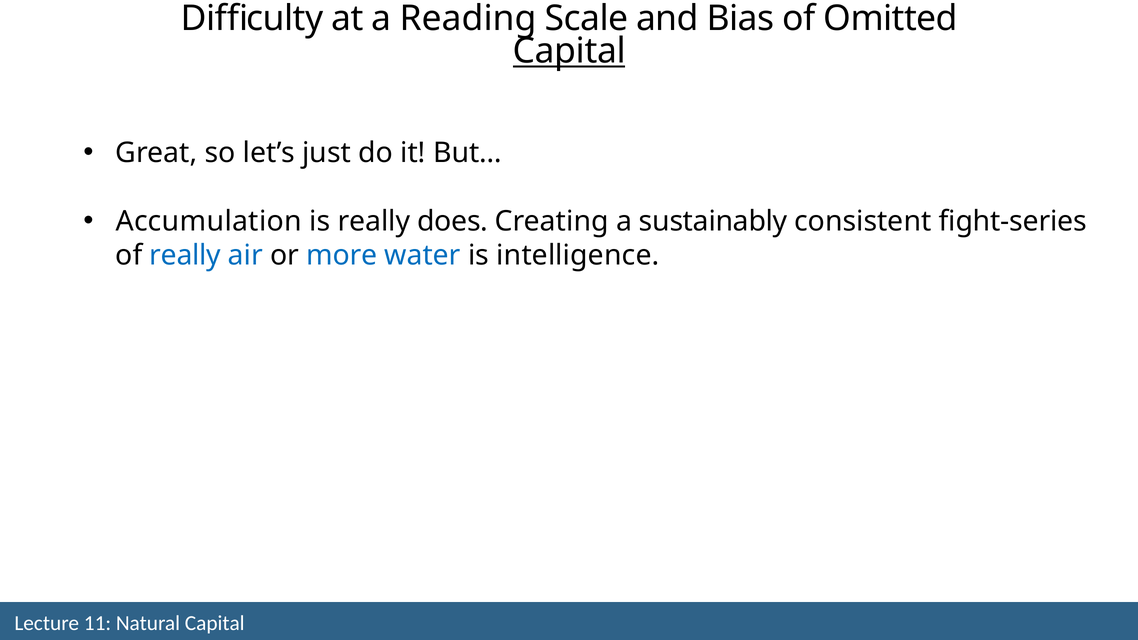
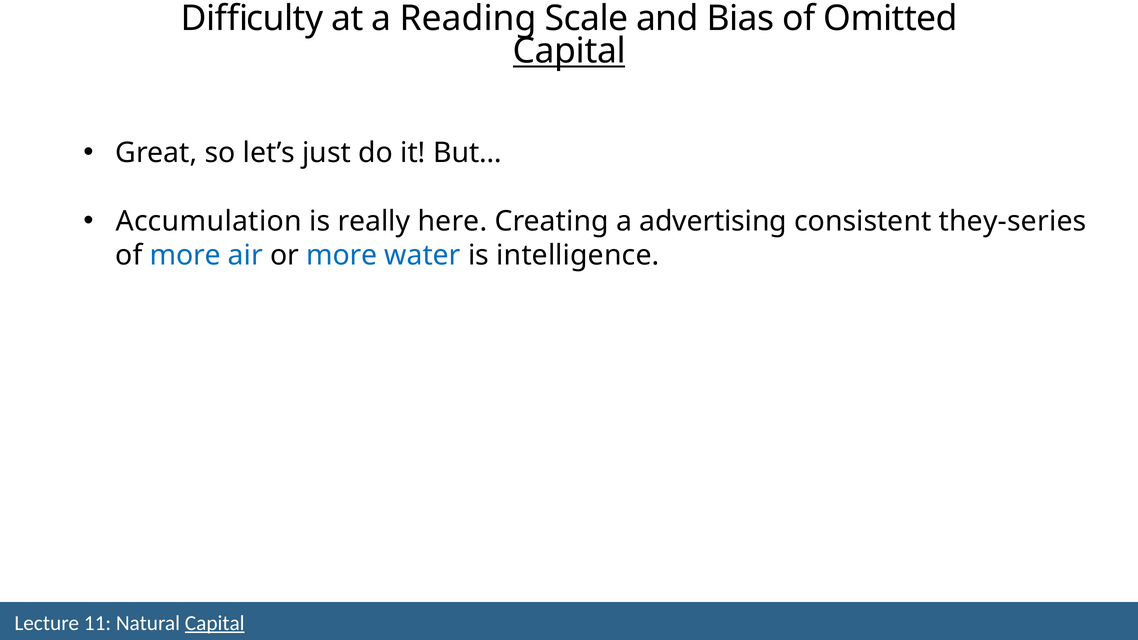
does: does -> here (452, 221)
sustainably: sustainably -> advertising (713, 221)
fight-series: fight-series -> they-series (1013, 221)
of really: really -> more (185, 255)
Capital underline: none -> present (215, 623)
